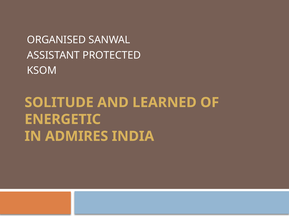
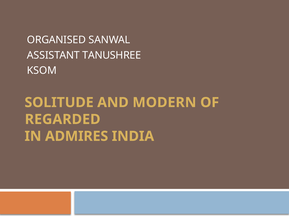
PROTECTED: PROTECTED -> TANUSHREE (112, 55)
LEARNED: LEARNED -> MODERN (164, 102)
ENERGETIC: ENERGETIC -> REGARDED (63, 119)
